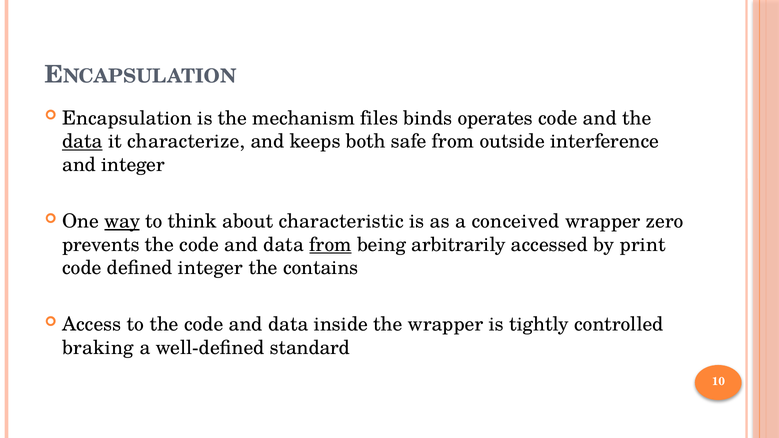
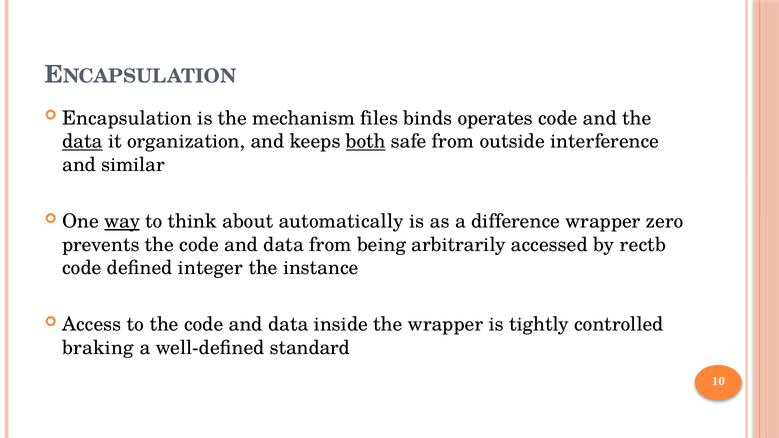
characterize: characterize -> organization (186, 142)
both underline: none -> present (366, 142)
and integer: integer -> similar (133, 165)
characteristic: characteristic -> automatically (341, 221)
conceived: conceived -> difference (516, 221)
from underline: present -> none (330, 245)
print: print -> rectb (643, 245)
contains: contains -> instance (321, 268)
